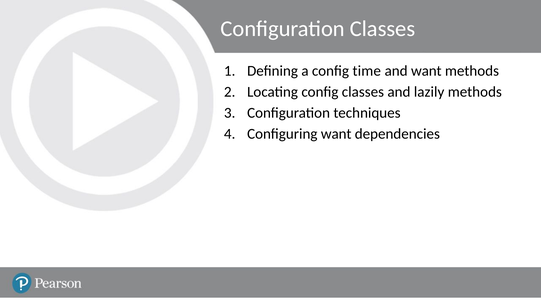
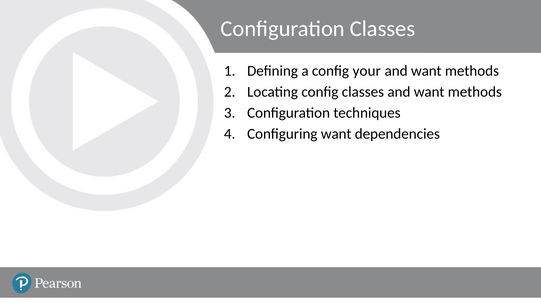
time: time -> your (367, 71)
classes and lazily: lazily -> want (429, 92)
